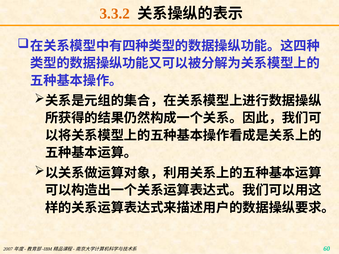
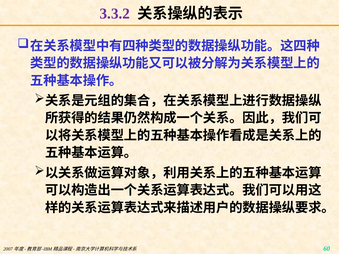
3.3.2 colour: orange -> purple (115, 14)
